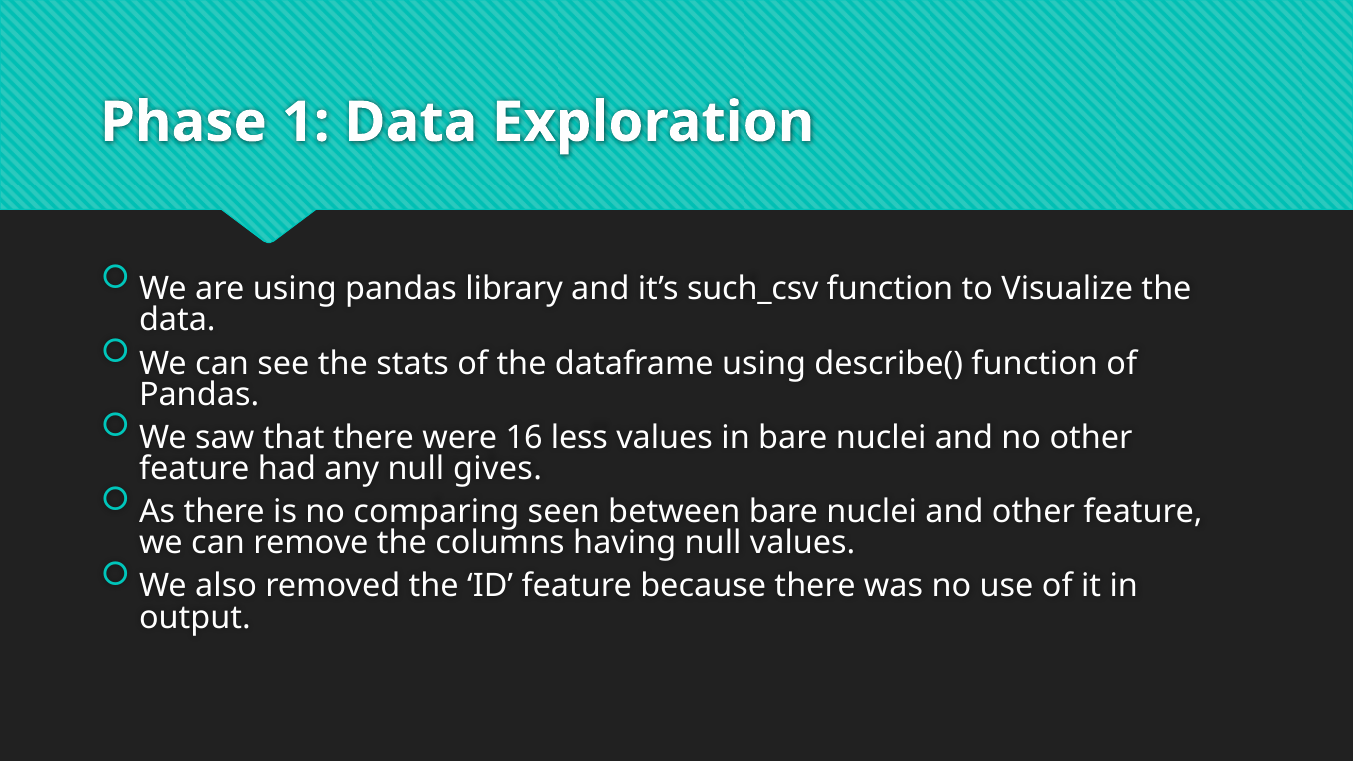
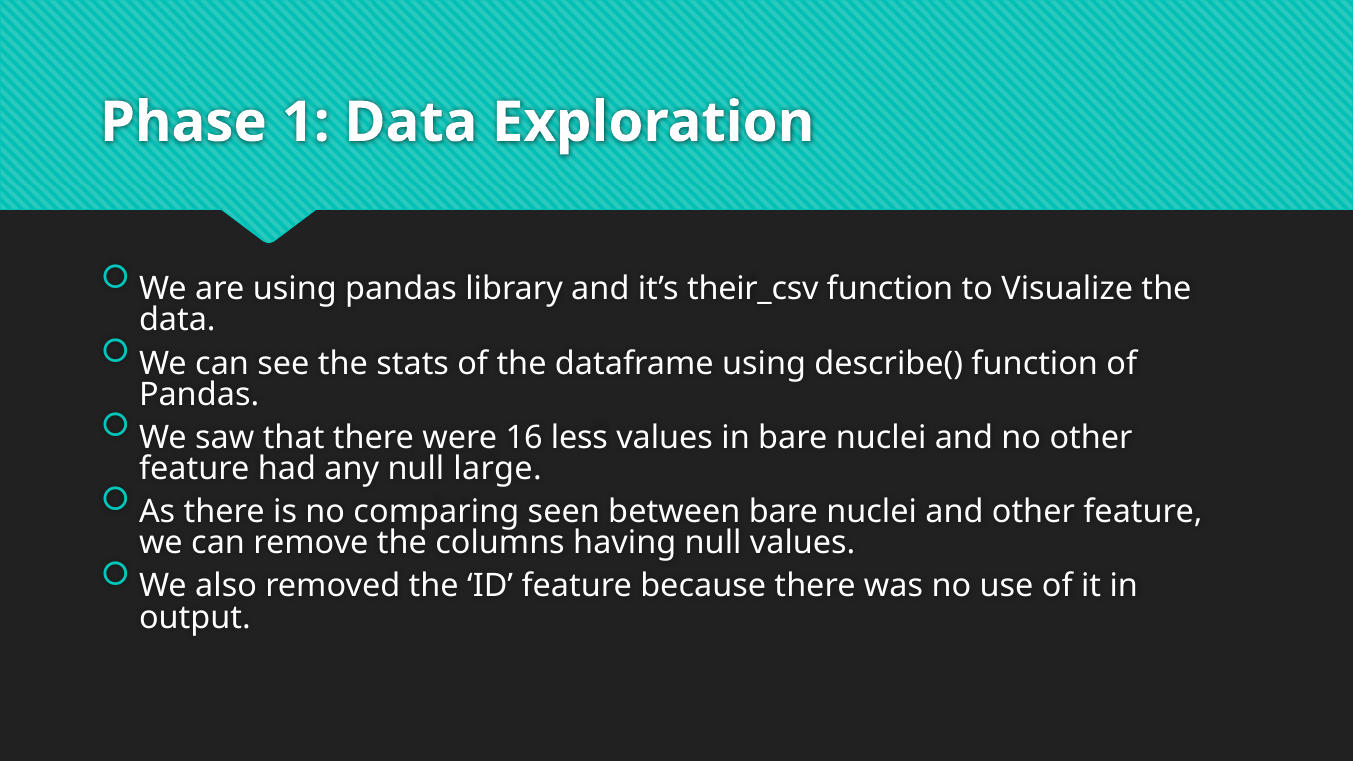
such_csv: such_csv -> their_csv (753, 289)
gives: gives -> large (498, 469)
